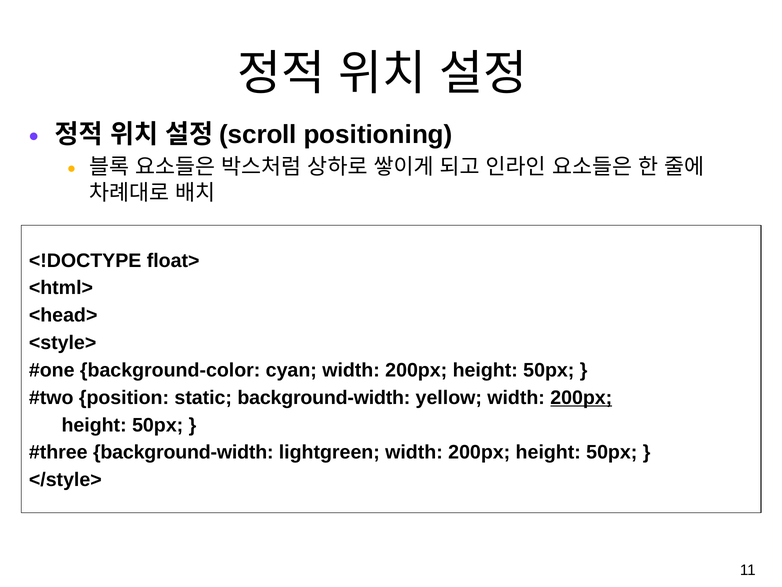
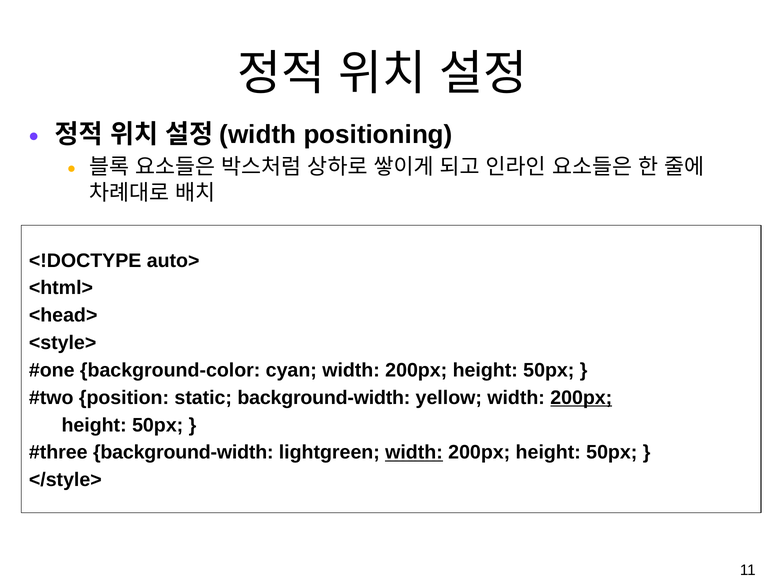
scroll: scroll -> width (258, 135)
float>: float> -> auto> (173, 260)
width underline: none -> present (414, 452)
